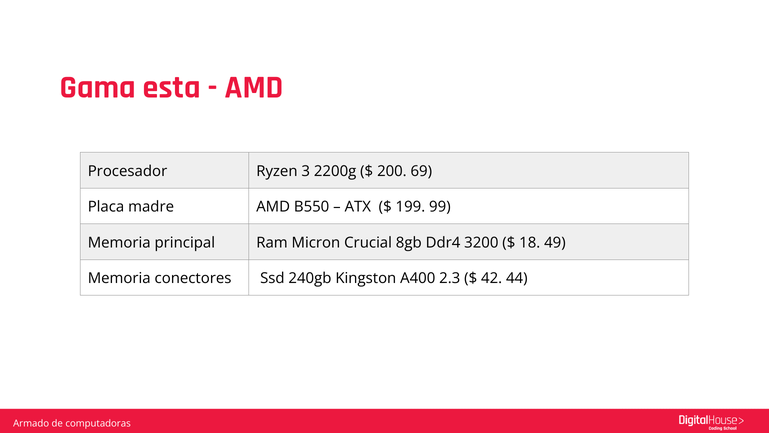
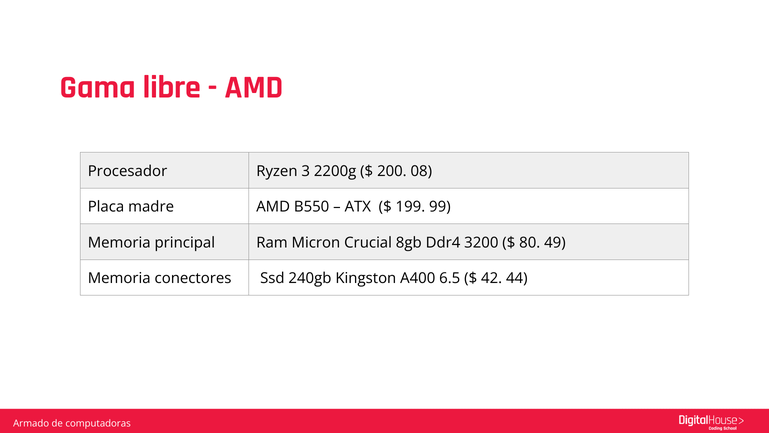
esta: esta -> libre (172, 87)
69: 69 -> 08 (421, 171)
18: 18 -> 80 (530, 242)
2.3: 2.3 -> 6.5 (450, 278)
